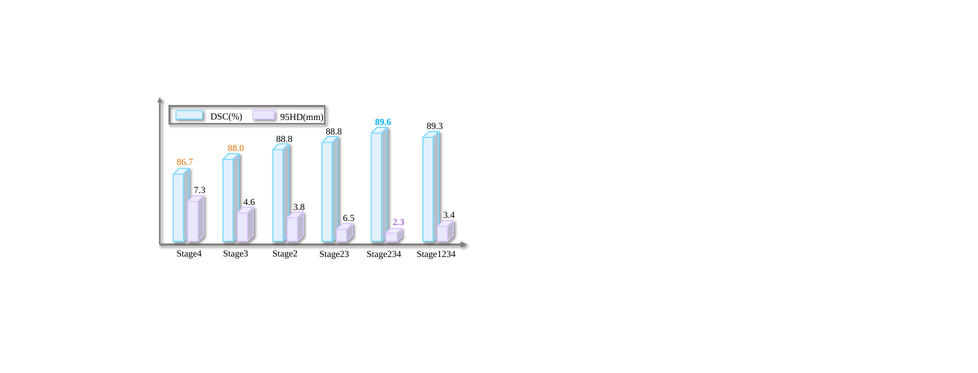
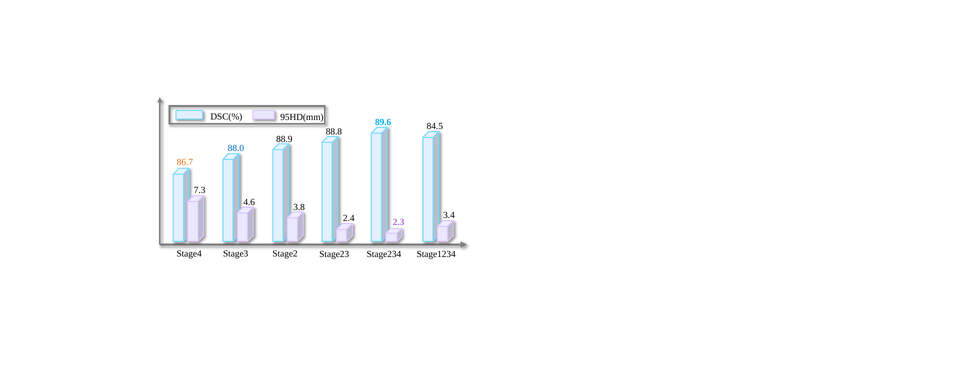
89.3: 89.3 -> 84.5 (435, 126)
88.8: 88.8 -> 88.9 (284, 139)
88.0 colour: orange -> blue (236, 148)
6.5: 6.5 -> 2.4 (349, 218)
